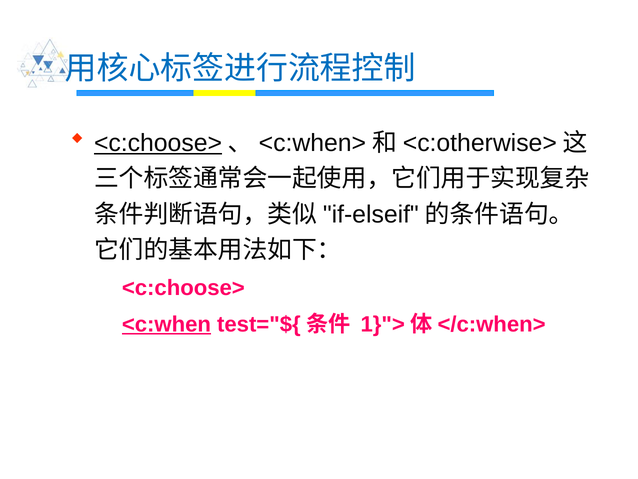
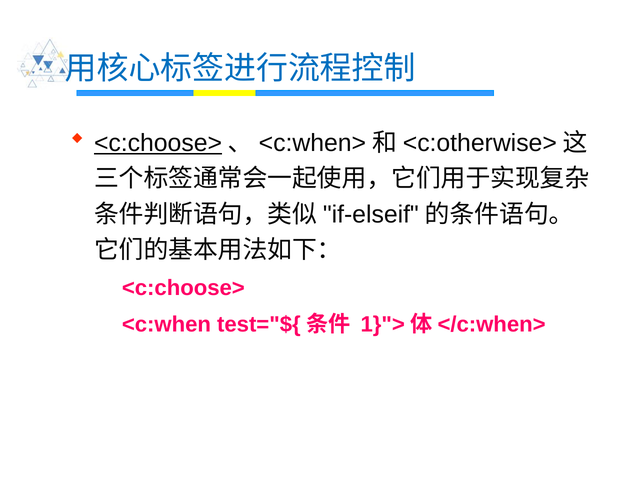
<c:when underline: present -> none (166, 324)
